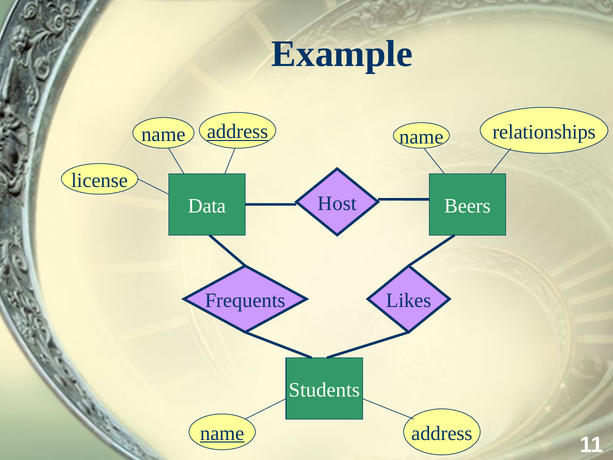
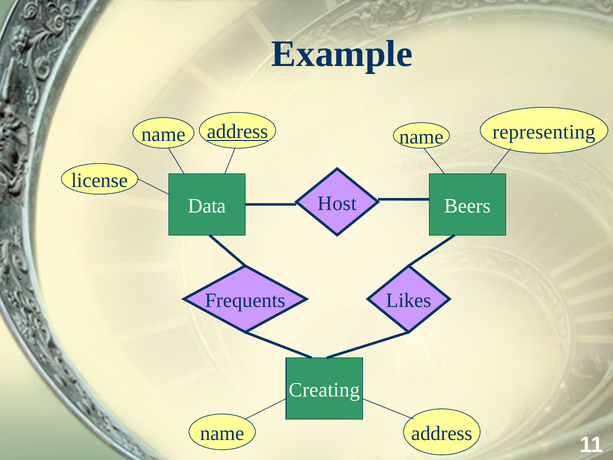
relationships: relationships -> representing (544, 132)
Students: Students -> Creating (324, 390)
name underline: present -> none (222, 433)
